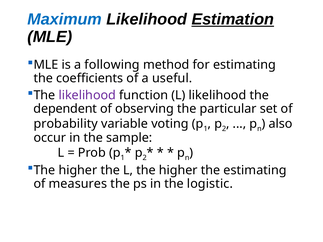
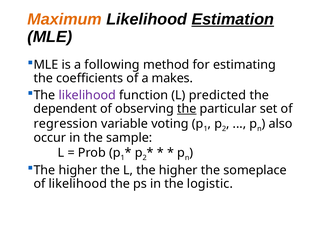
Maximum colour: blue -> orange (65, 19)
useful: useful -> makes (172, 78)
L likelihood: likelihood -> predicted (217, 95)
the underline: none -> present (187, 109)
probability: probability -> regression (66, 124)
the estimating: estimating -> someplace (255, 170)
of measures: measures -> likelihood (78, 184)
